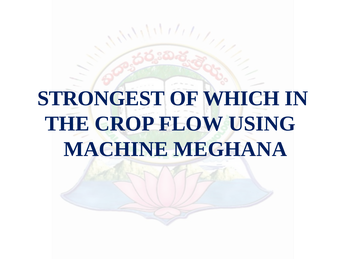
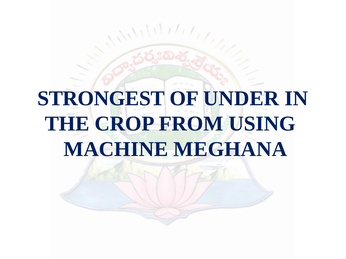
WHICH: WHICH -> UNDER (241, 99)
FLOW: FLOW -> FROM (191, 124)
